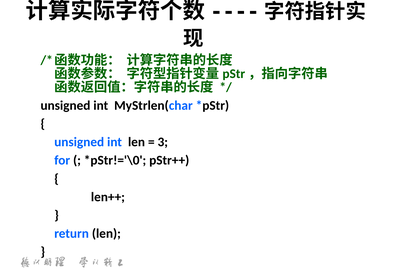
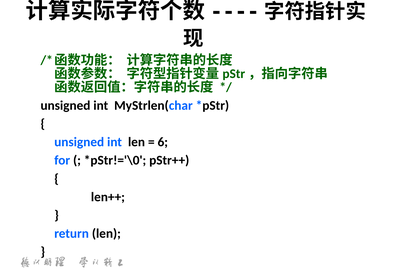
3: 3 -> 6 (163, 142)
